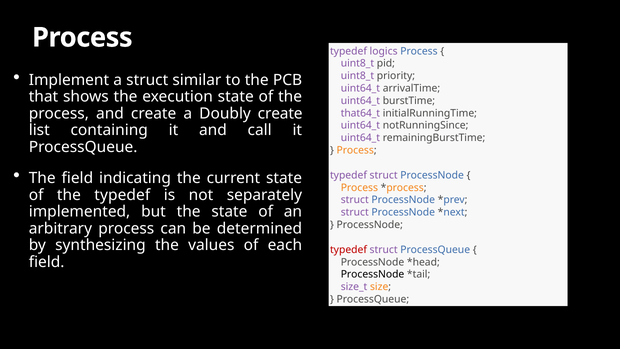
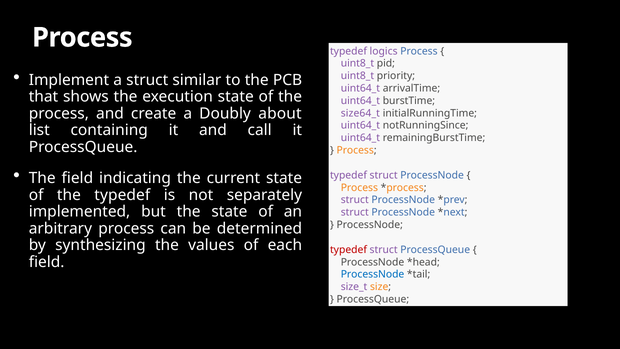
Doubly create: create -> about (280, 113)
that64_t: that64_t -> size64_t (360, 113)
ProcessNode colour: black -> blue (373, 274)
